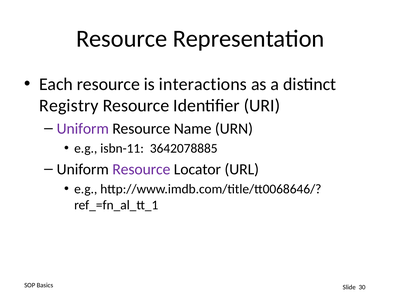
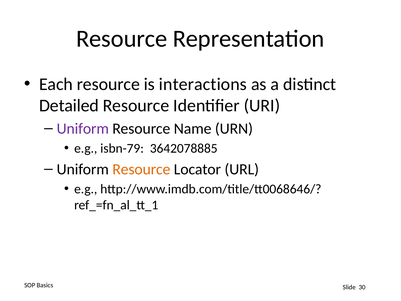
Registry: Registry -> Detailed (69, 106)
isbn-11: isbn-11 -> isbn-79 (122, 148)
Resource colour: purple -> orange (141, 169)
